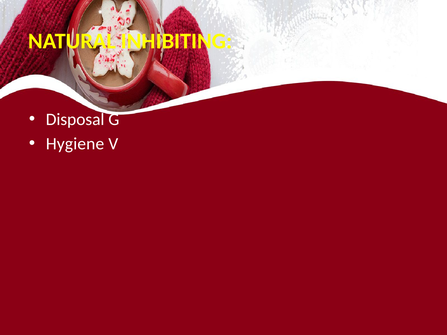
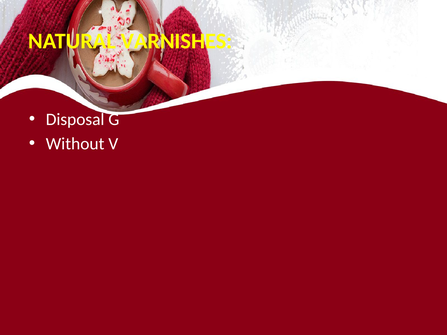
INHIBITING: INHIBITING -> VARNISHES (177, 41)
Hygiene: Hygiene -> Without (75, 144)
